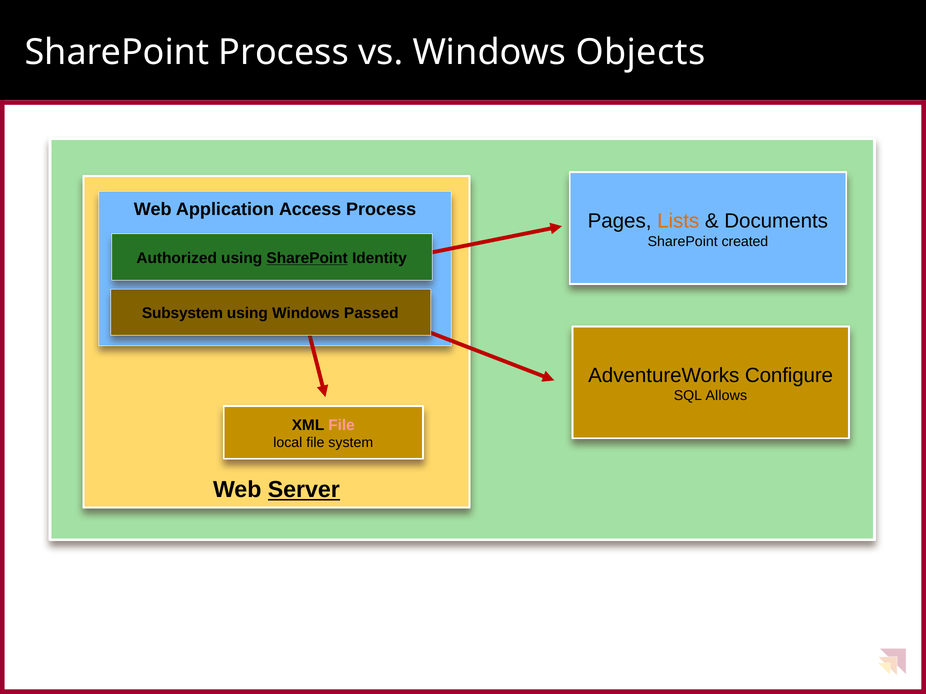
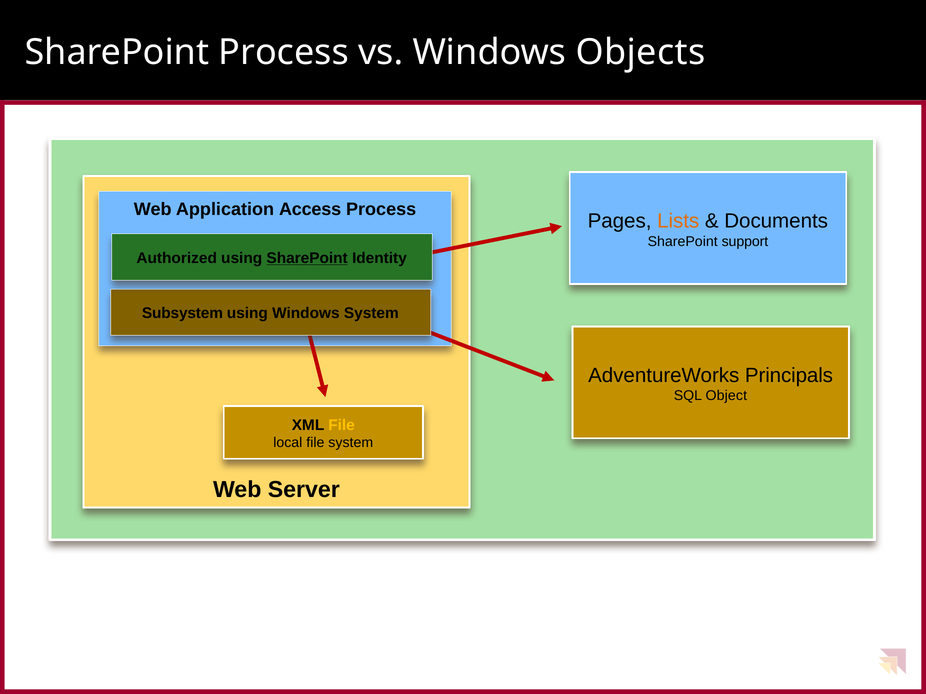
created: created -> support (745, 242)
Windows Passed: Passed -> System (371, 314)
Configure: Configure -> Principals (789, 376)
Allows: Allows -> Object (726, 396)
File colour: pink -> yellow (342, 425)
Server underline: present -> none (304, 490)
